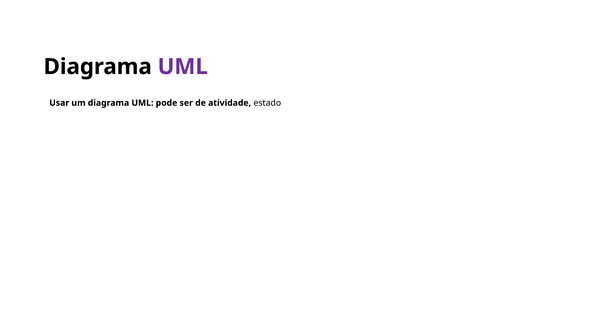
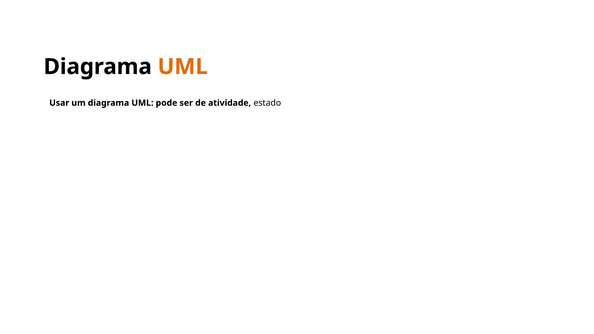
UML colour: purple -> orange (183, 67)
